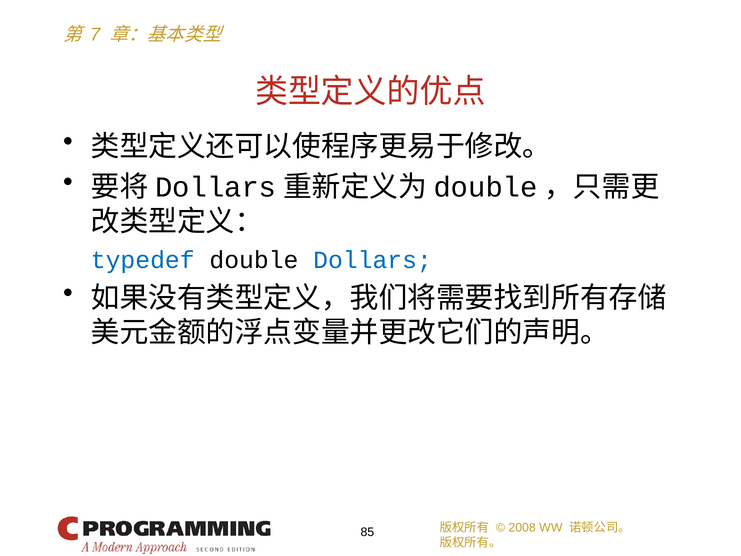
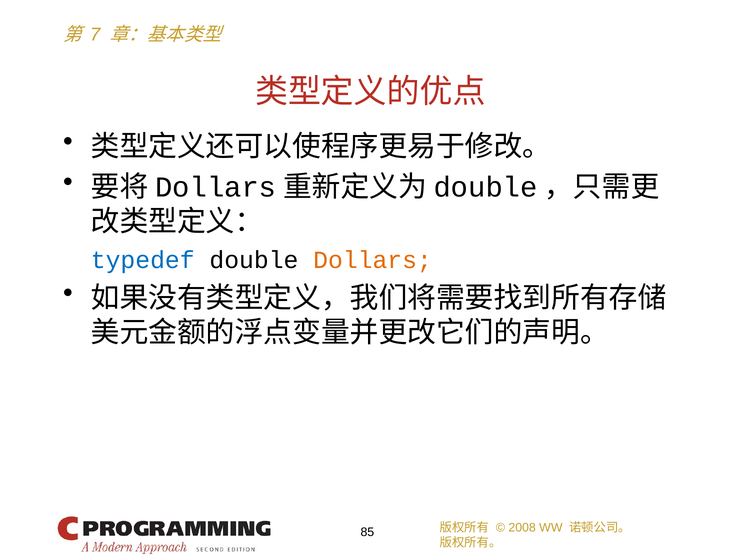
Dollars colour: blue -> orange (373, 260)
